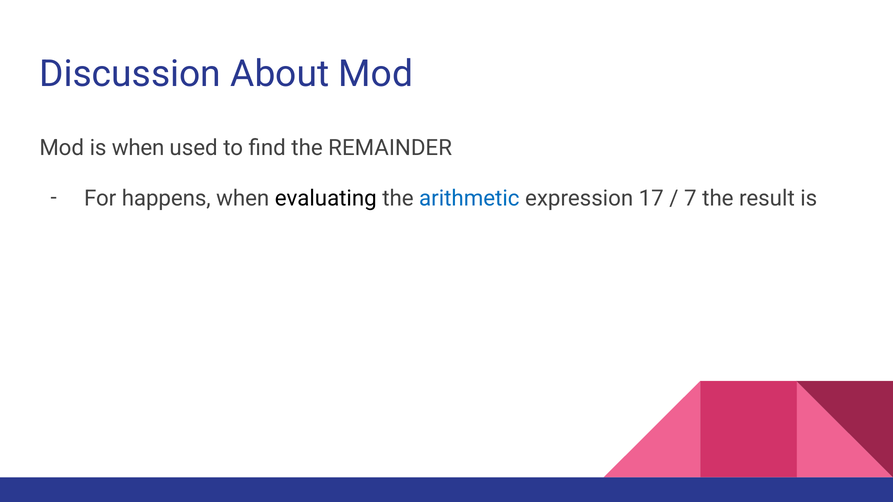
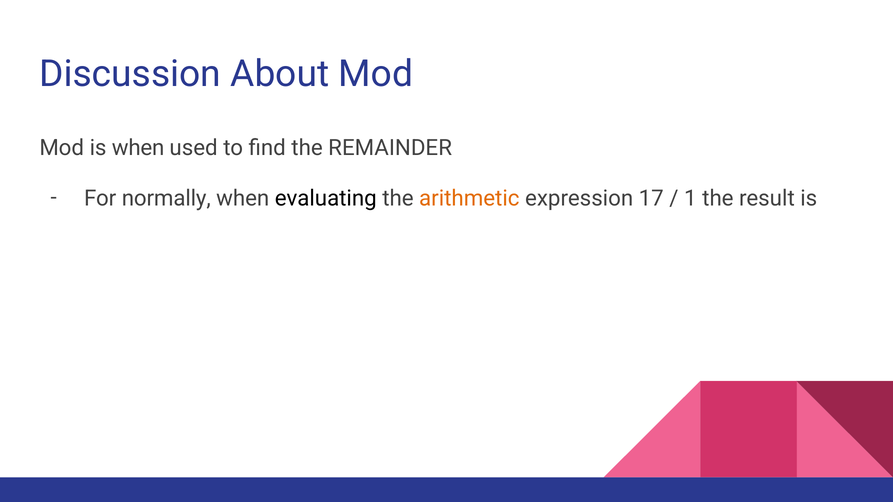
happens: happens -> normally (166, 199)
arithmetic colour: blue -> orange (469, 199)
7: 7 -> 1 (690, 199)
